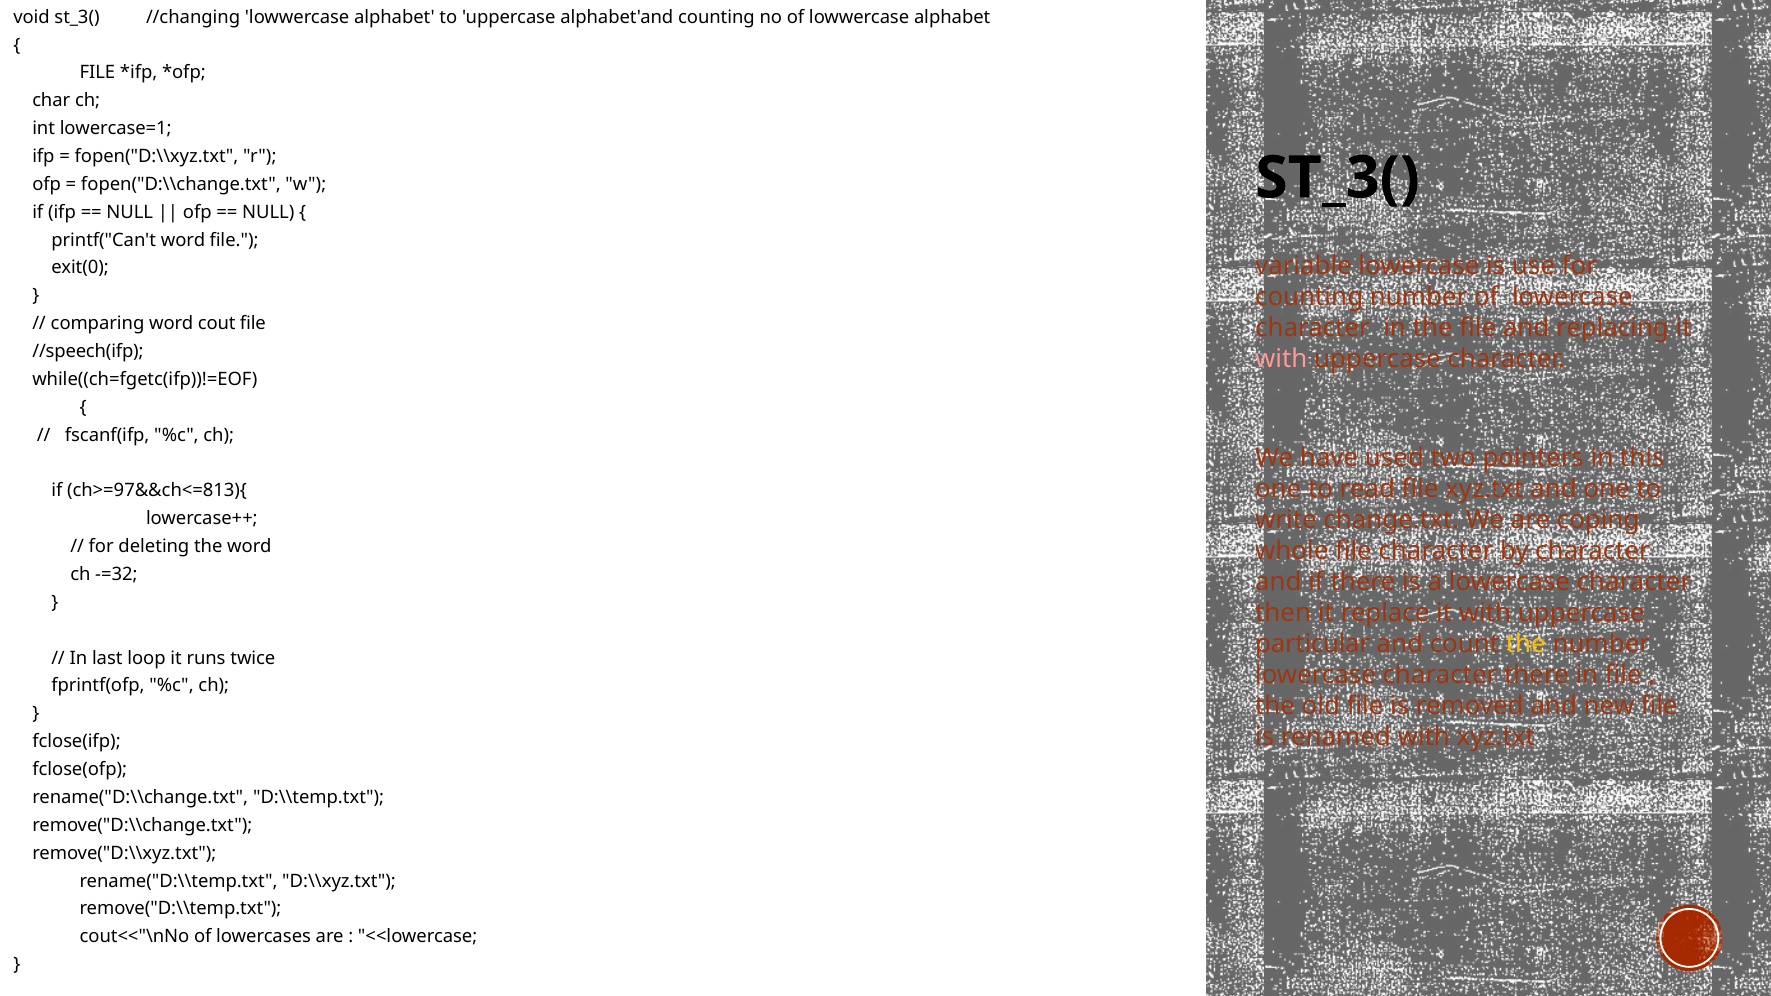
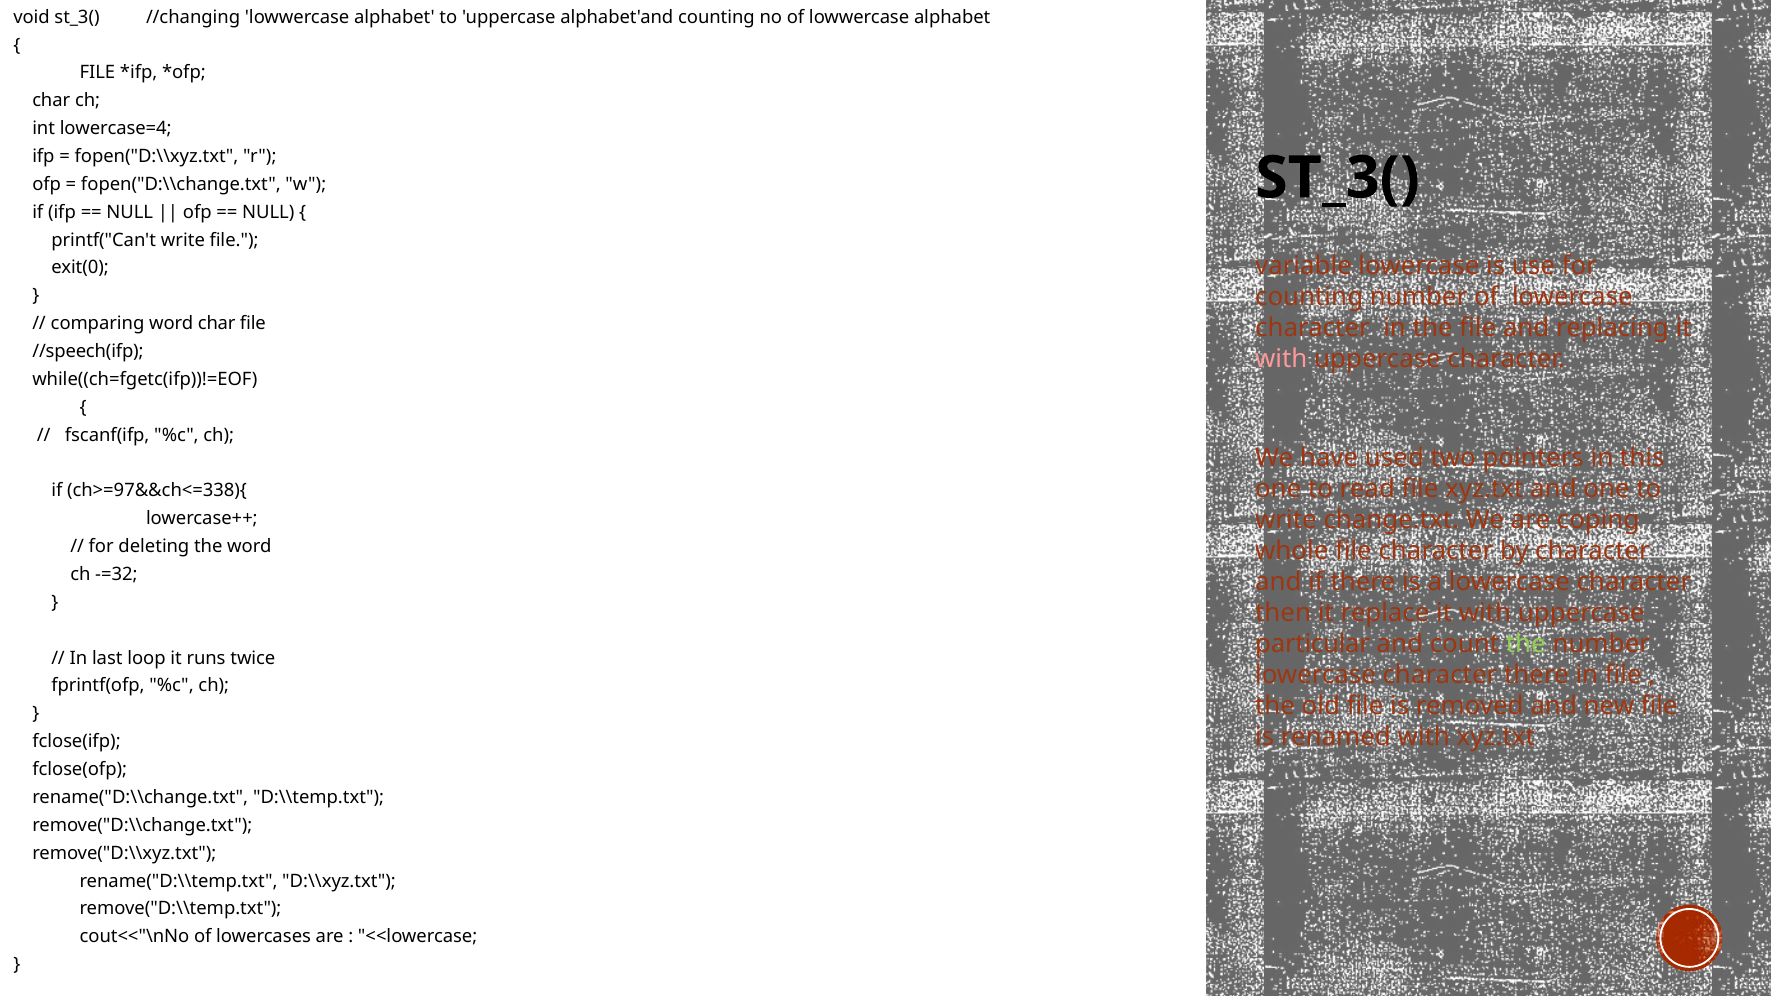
lowercase=1: lowercase=1 -> lowercase=4 (116, 129)
printf("Can't word: word -> write (183, 240)
word cout: cout -> char (217, 324)
ch>=97&&ch<=813){: ch>=97&&ch<=813){ -> ch>=97&&ch<=338){ (157, 491)
the colour: yellow -> light green (1526, 644)
